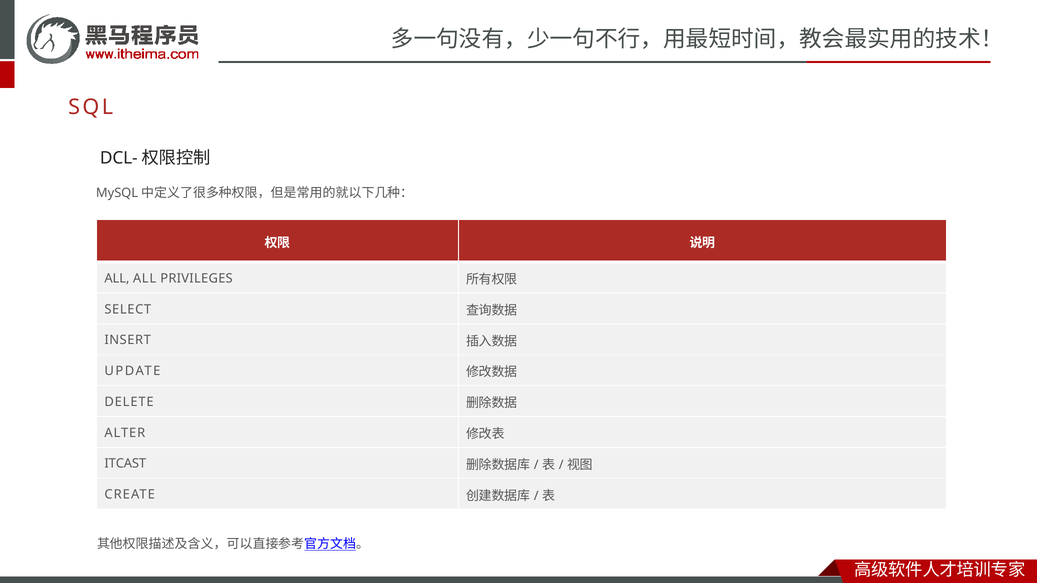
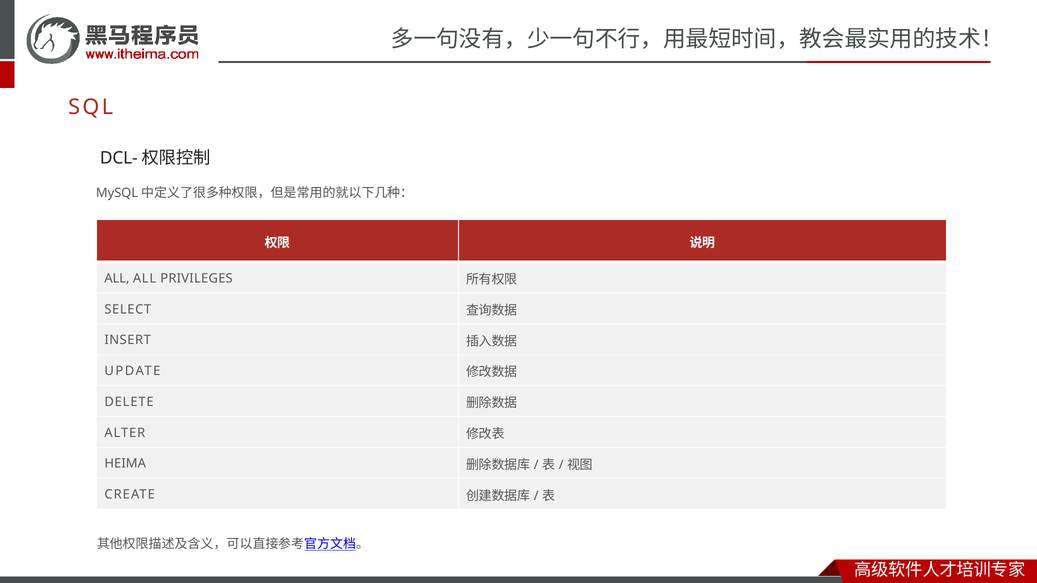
ITCAST: ITCAST -> HEIMA (125, 464)
